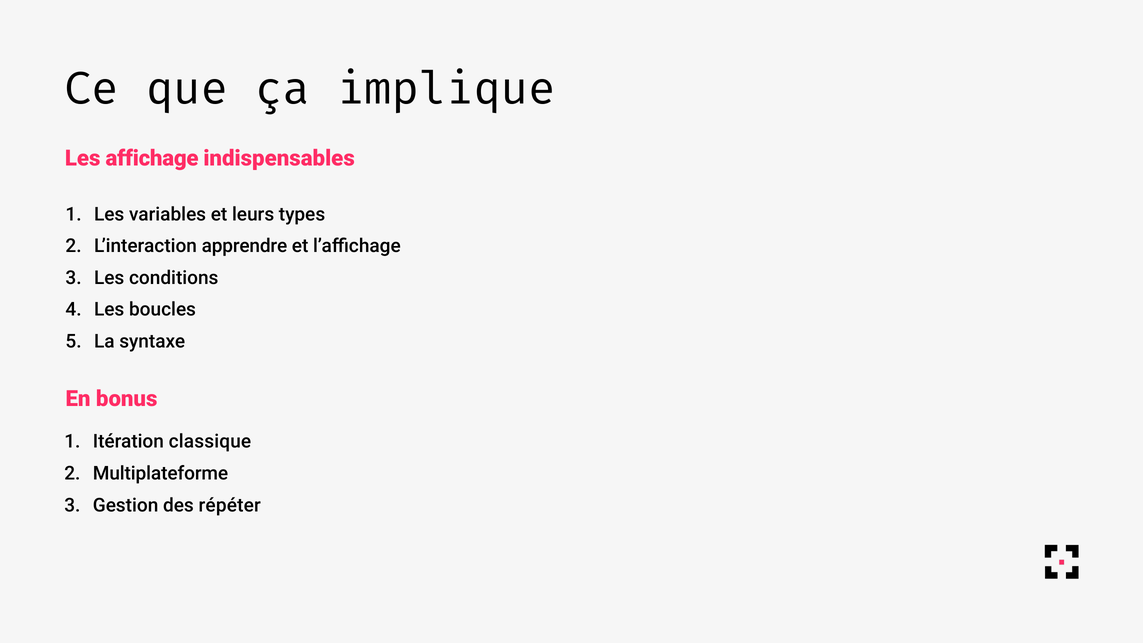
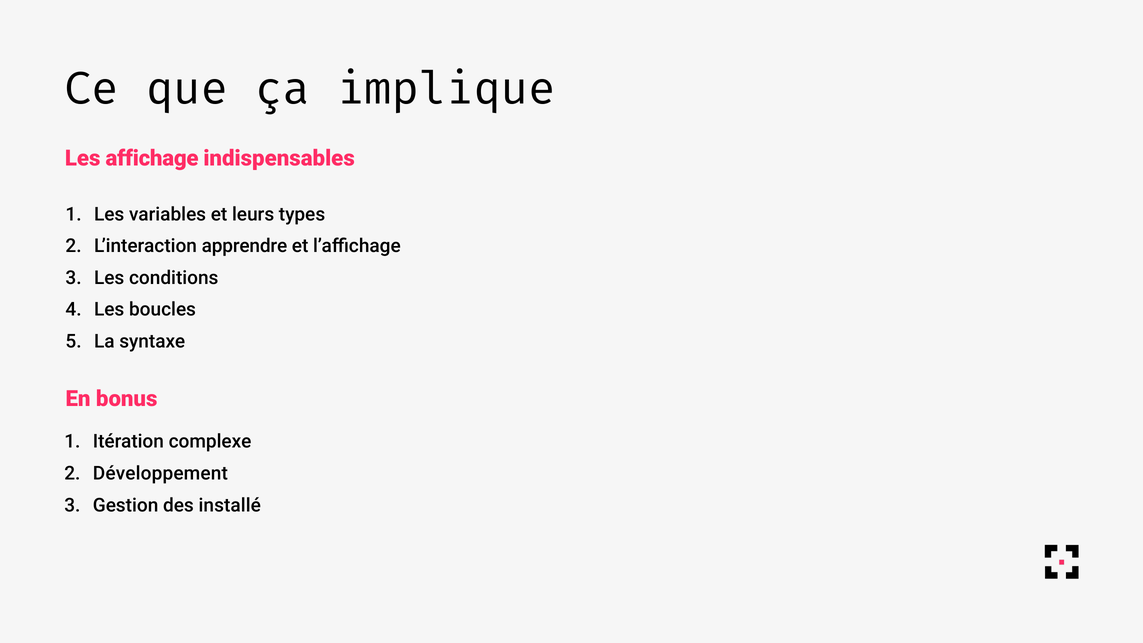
classique: classique -> complexe (210, 442)
Multiplateforme: Multiplateforme -> Développement (160, 473)
répéter: répéter -> installé (230, 505)
